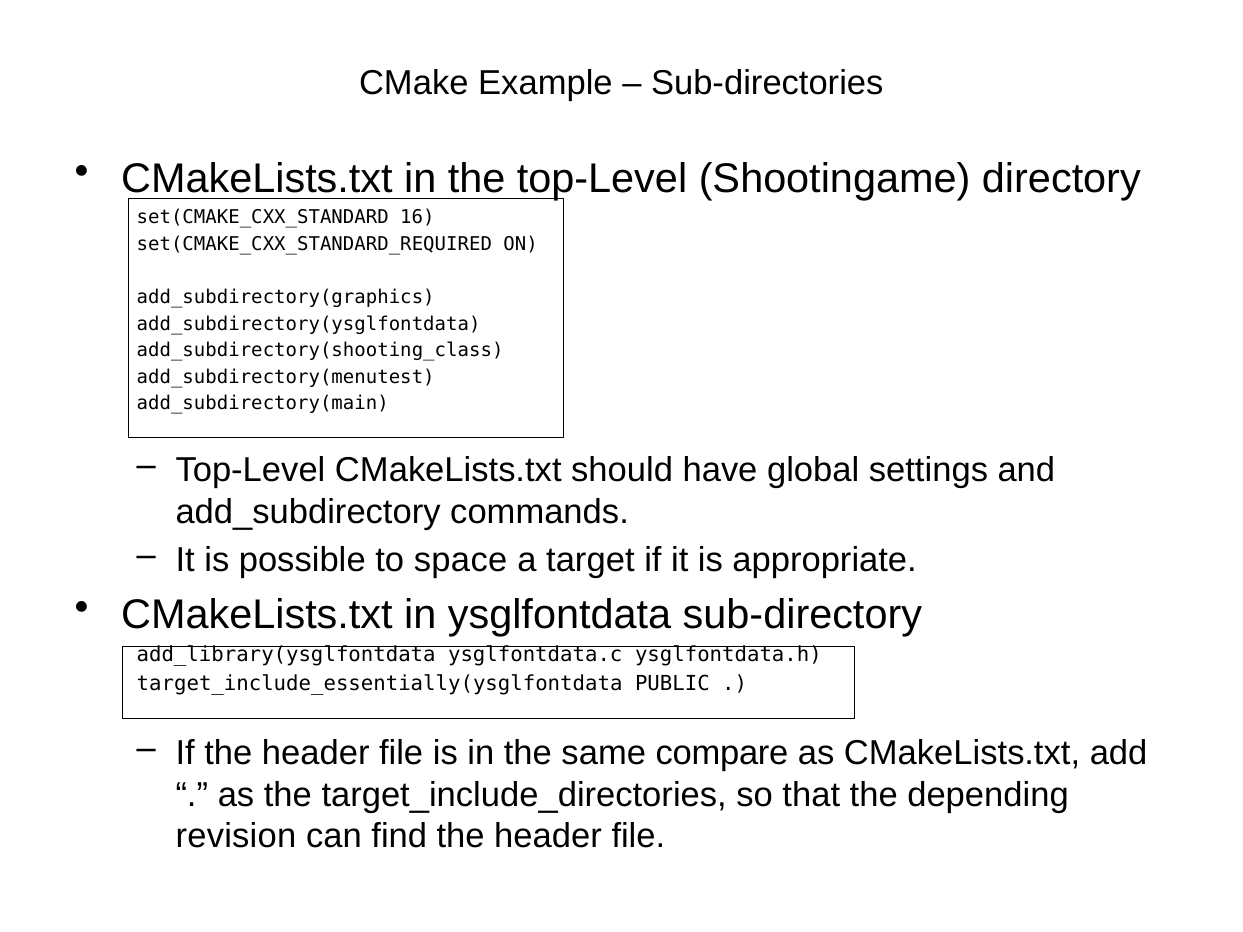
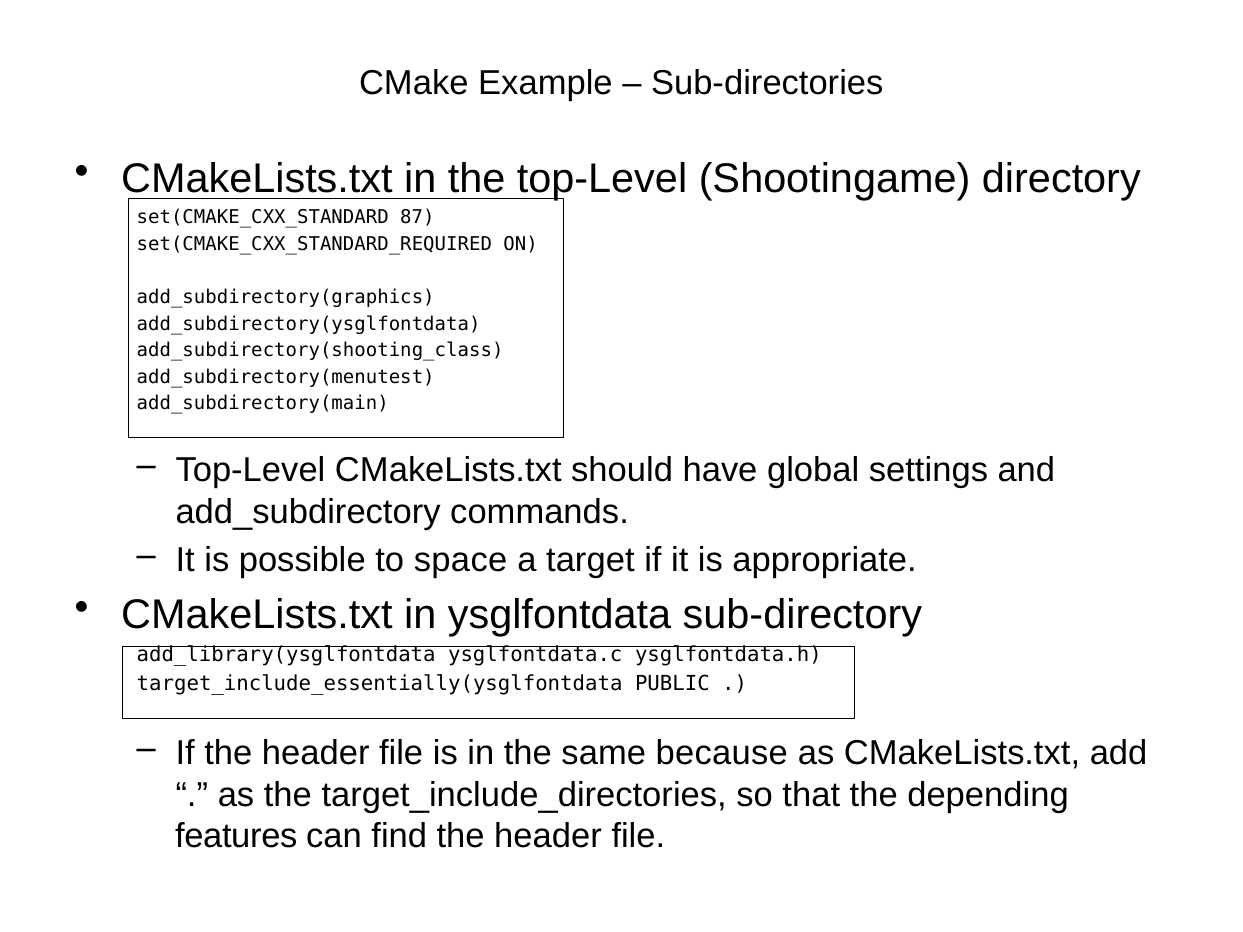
16: 16 -> 87 (417, 217)
compare: compare -> because (722, 754)
revision: revision -> features (236, 837)
